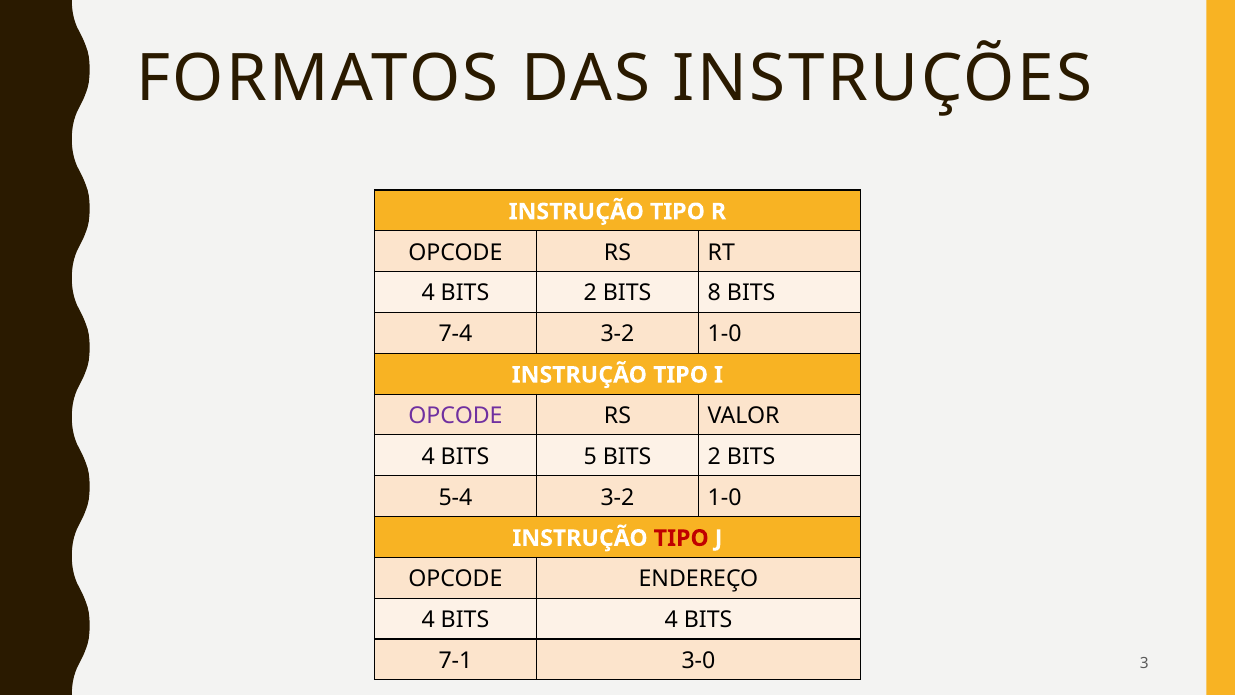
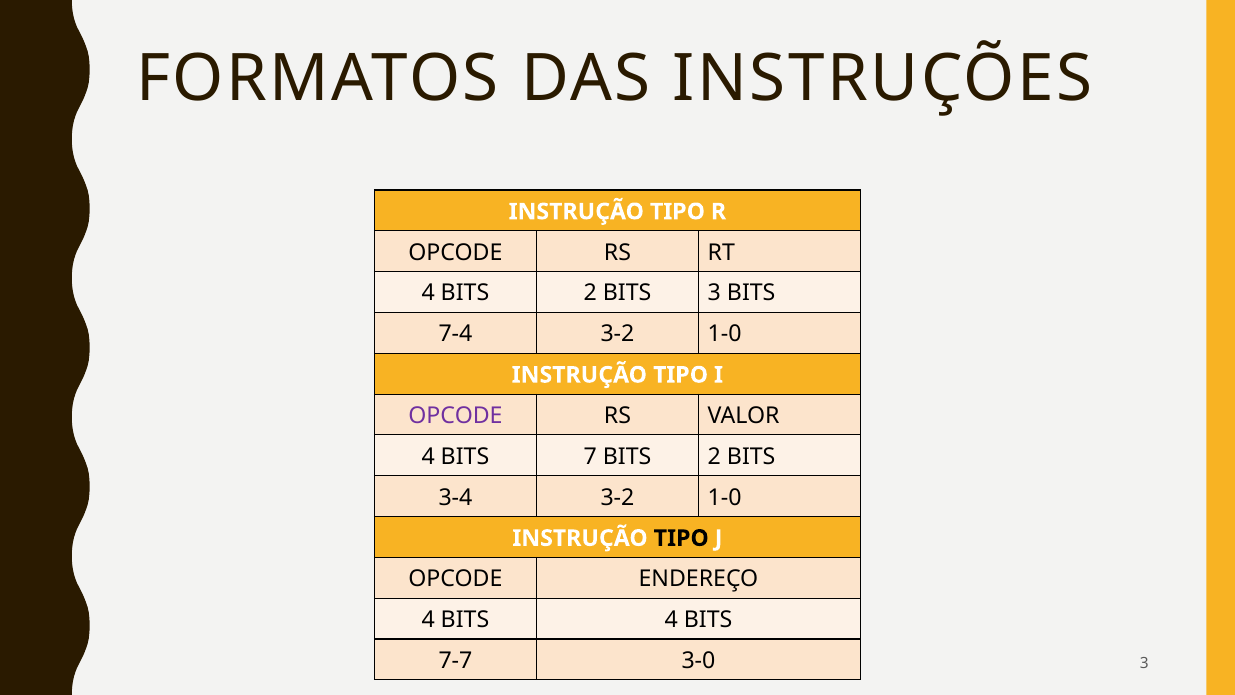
BITS 8: 8 -> 3 (714, 293)
5: 5 -> 7 (590, 456)
5-4: 5-4 -> 3-4 (455, 497)
TIPO colour: red -> black (681, 538)
7-1: 7-1 -> 7-7 (455, 660)
